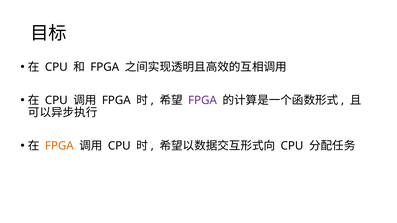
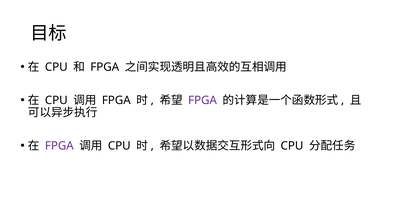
FPGA colour: orange -> purple (59, 146)
